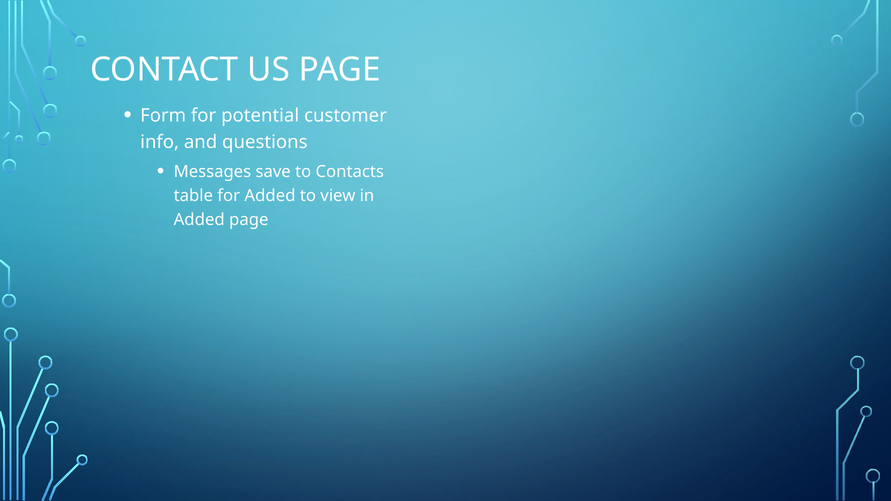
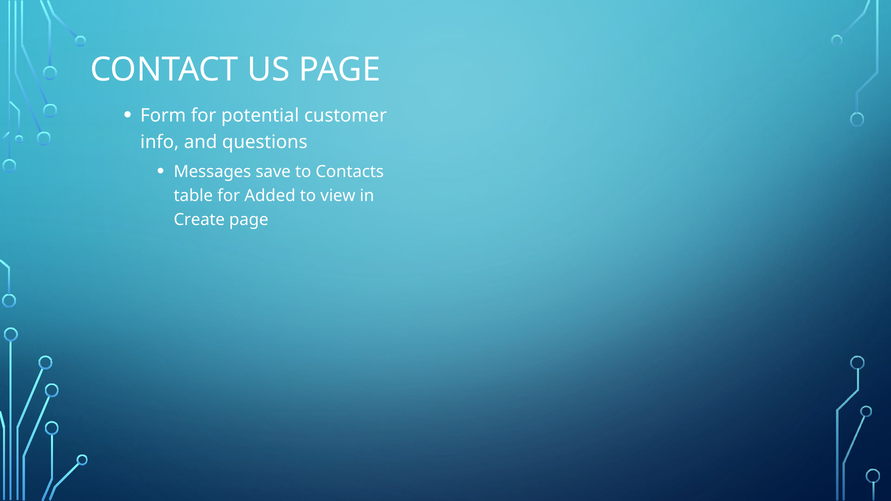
Added: Added -> Create (199, 220)
